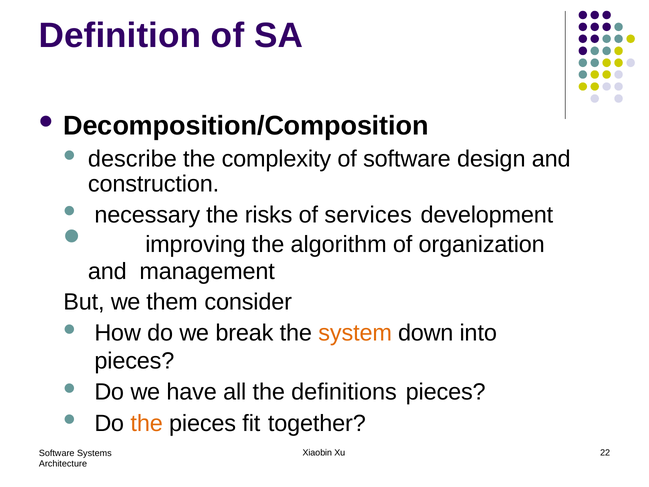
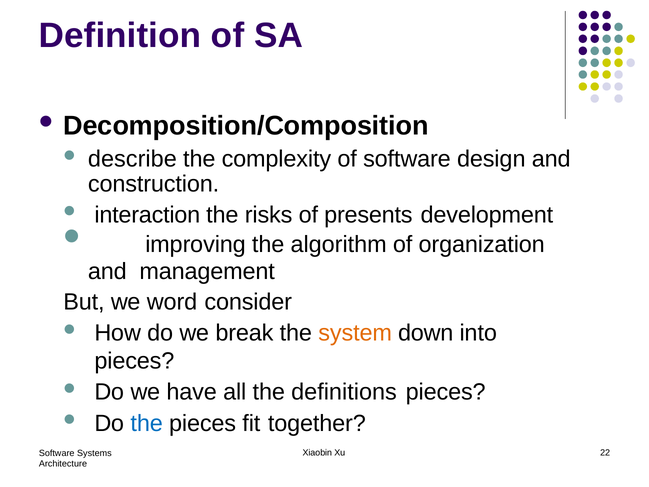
necessary: necessary -> interaction (147, 215)
services: services -> presents (368, 215)
them: them -> word (172, 302)
the colour: orange -> blue (147, 423)
